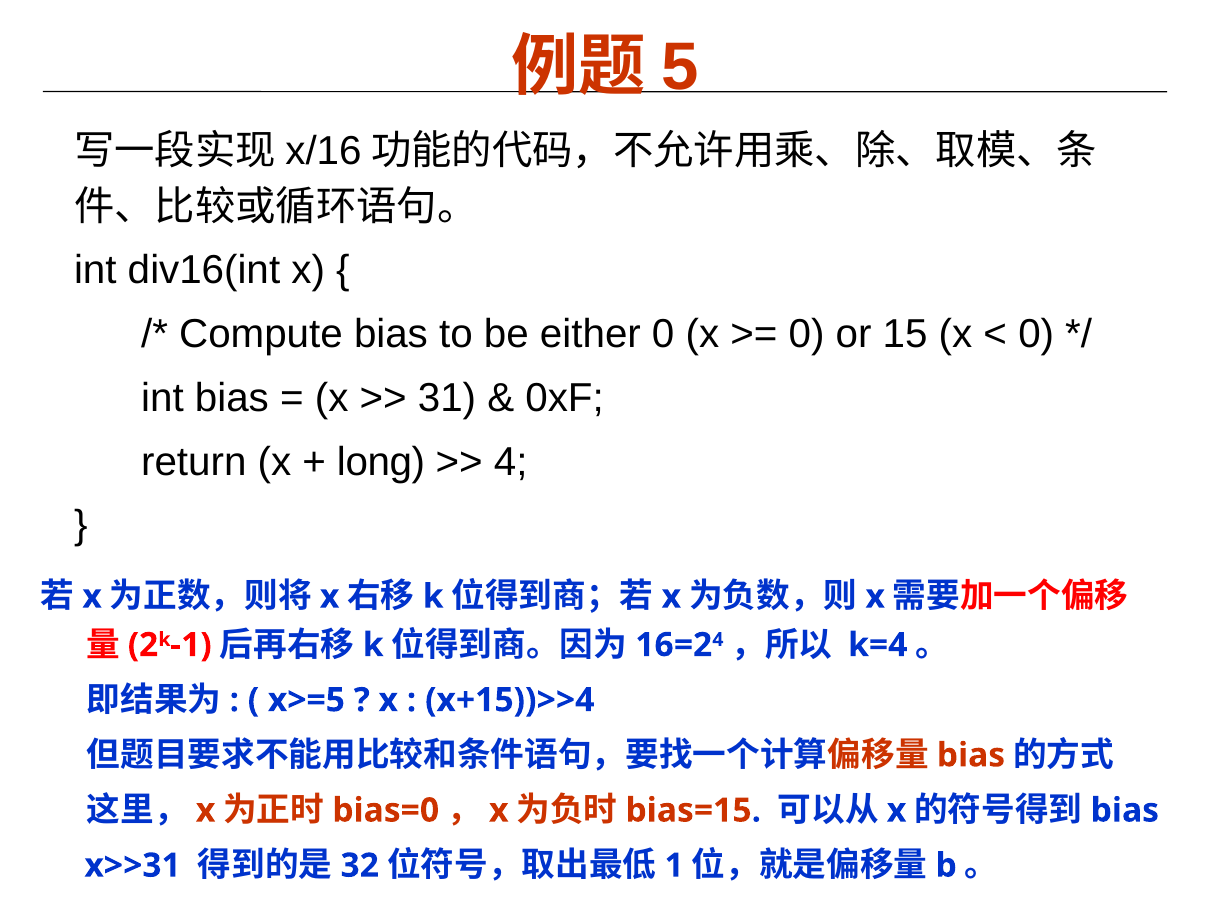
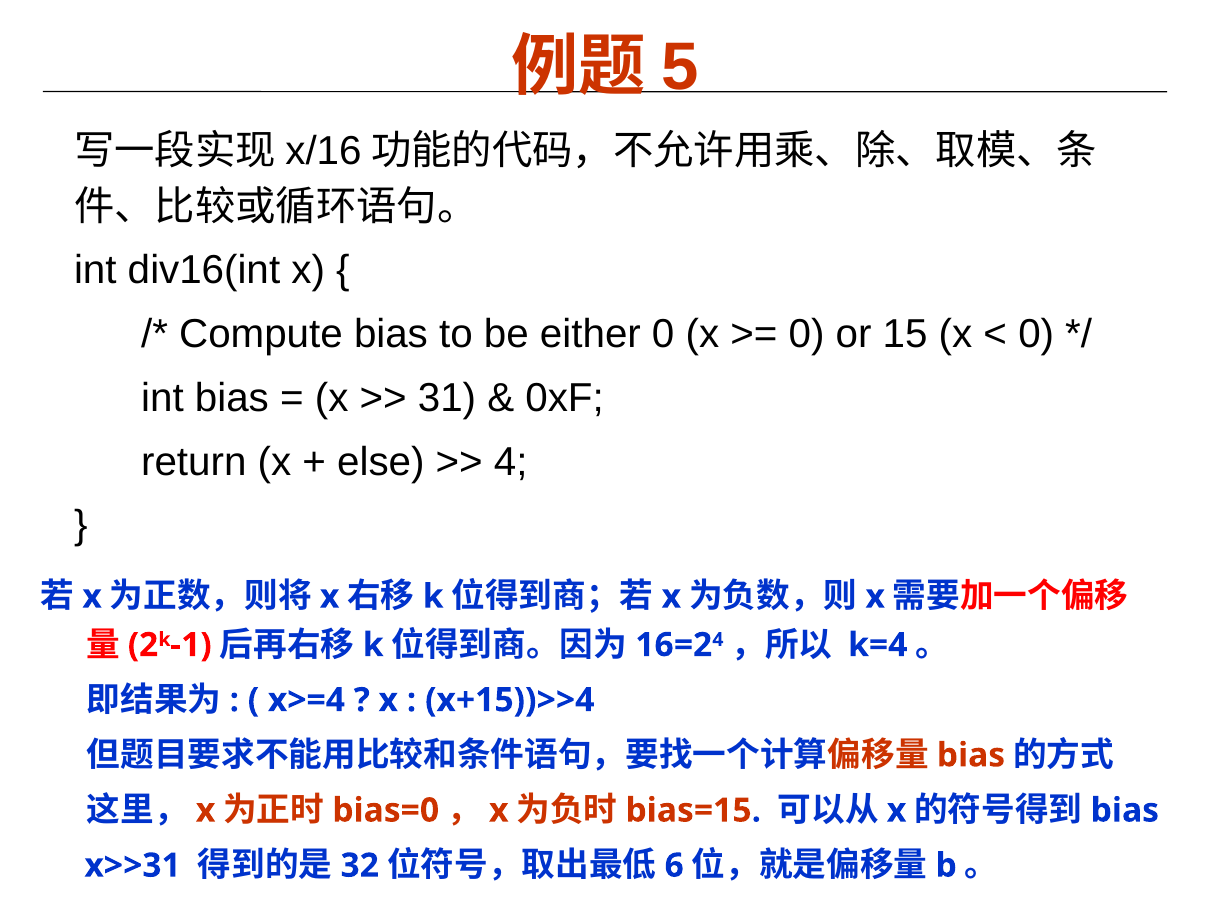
long: long -> else (381, 461)
x>=5: x>=5 -> x>=4 (306, 700)
1: 1 -> 6 (674, 865)
